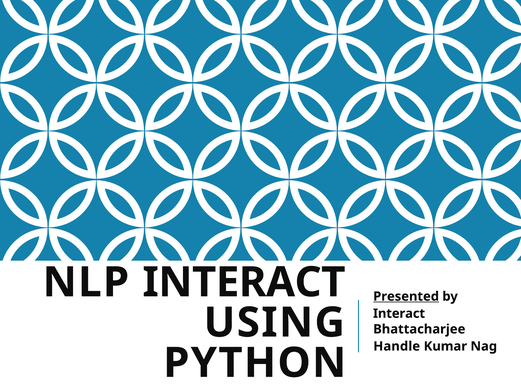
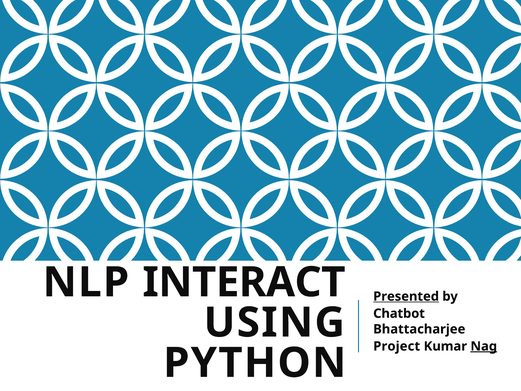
Interact: Interact -> Chatbot (399, 313)
Handle: Handle -> Project (397, 346)
Nag underline: none -> present (484, 346)
